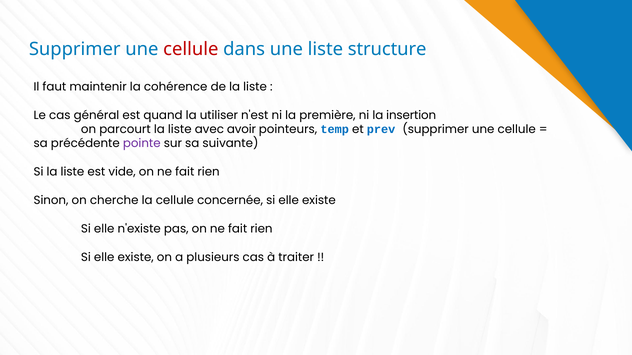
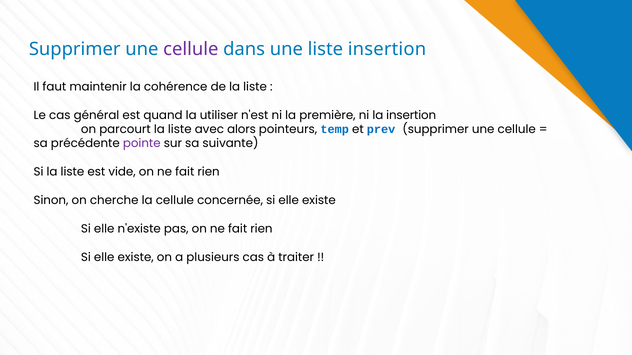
cellule colour: red -> purple (191, 49)
liste structure: structure -> insertion (387, 49)
avoir: avoir -> alors (241, 130)
